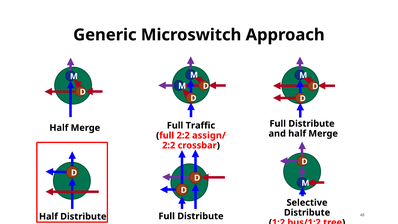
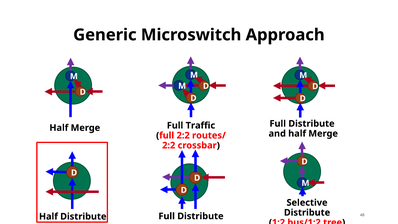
assign/: assign/ -> routes/ (209, 135)
